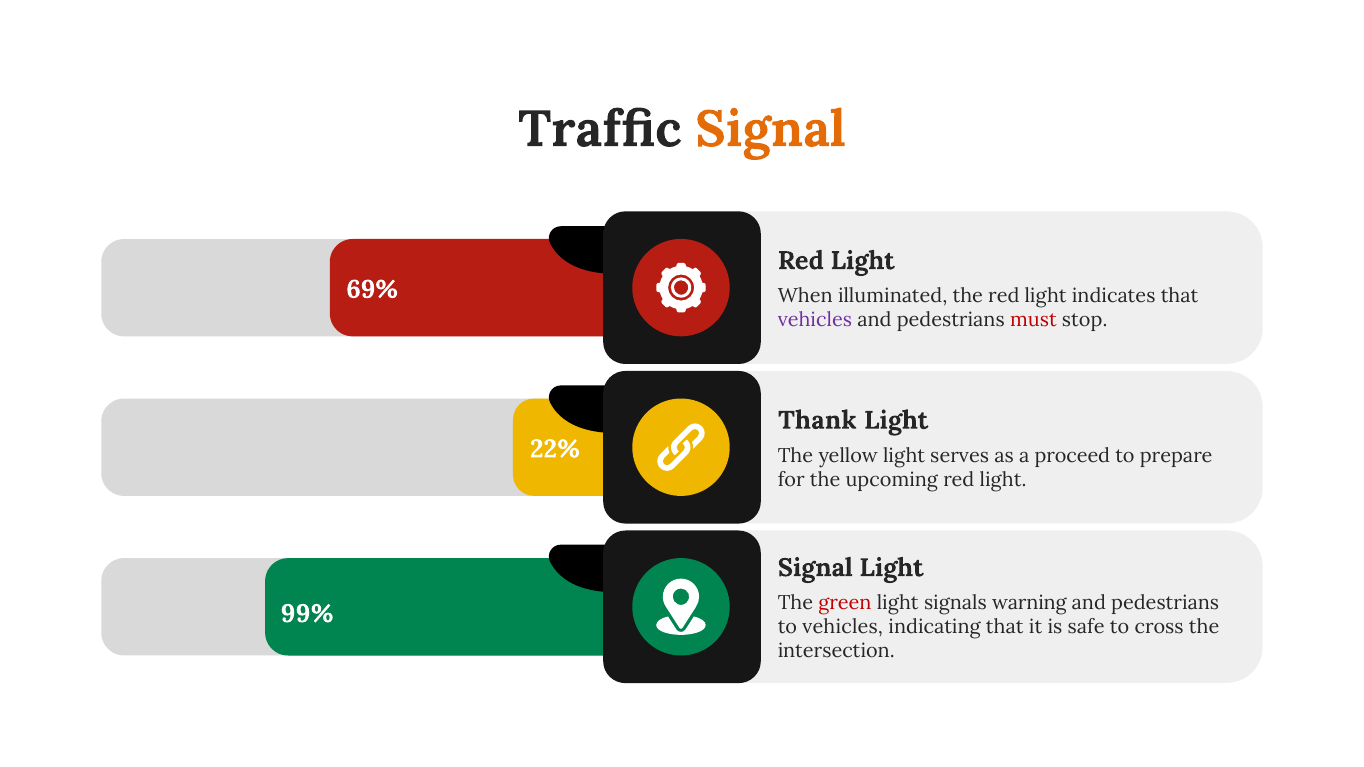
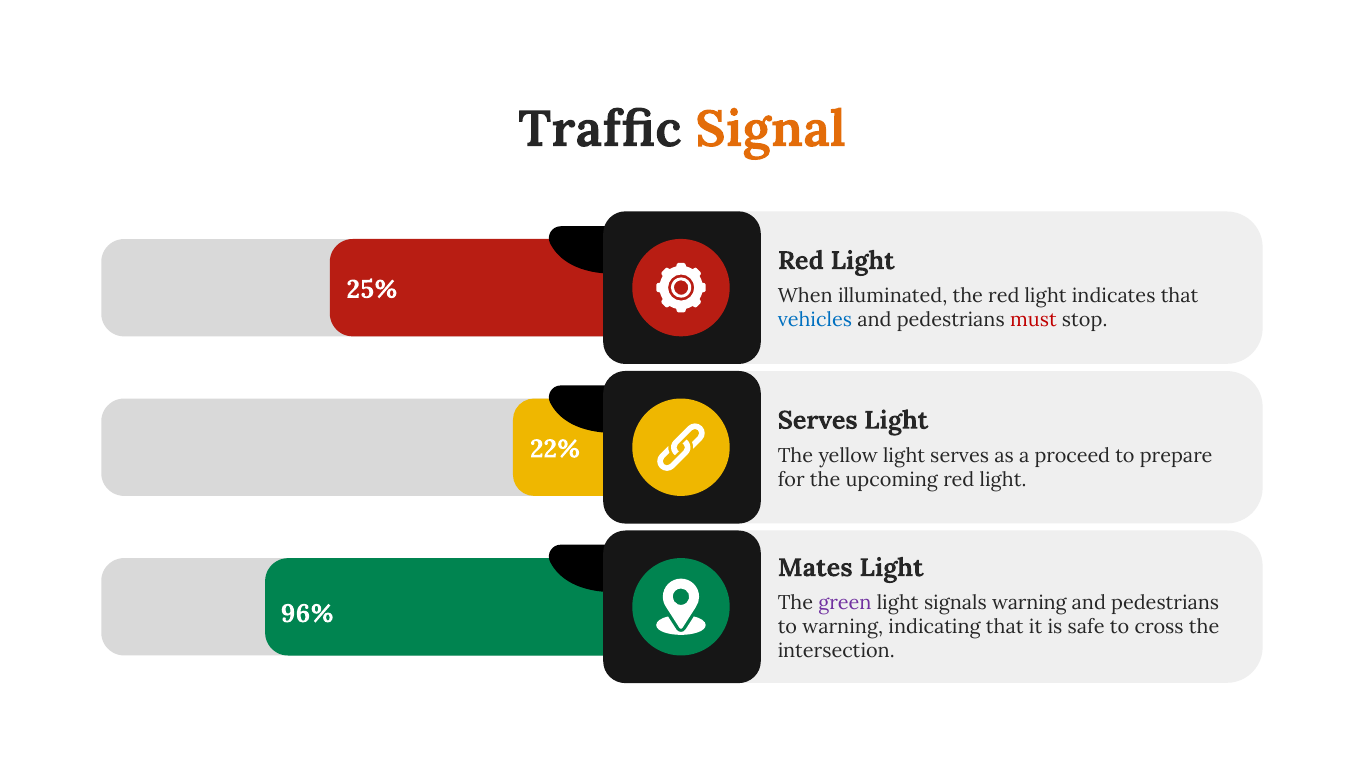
69%: 69% -> 25% (372, 289)
vehicles colour: purple -> blue (815, 320)
Thank: Thank -> Serves (818, 420)
Signal: Signal -> Mates (815, 568)
green colour: red -> purple (845, 603)
99%: 99% -> 96% (307, 614)
to vehicles: vehicles -> warning (843, 627)
